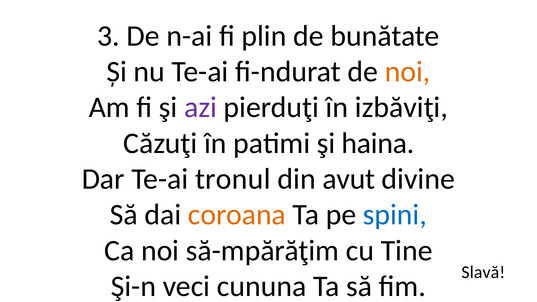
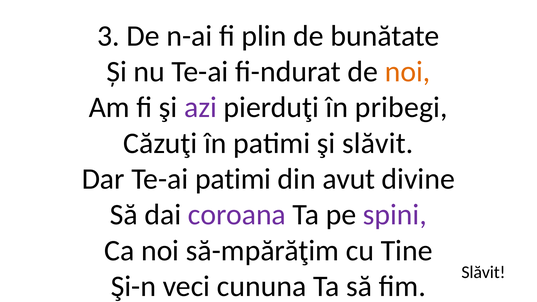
izbăviţi: izbăviţi -> pribegi (401, 107)
şi haina: haina -> slăvit (378, 143)
Te-ai tronul: tronul -> patimi (233, 179)
coroana colour: orange -> purple (237, 215)
spini colour: blue -> purple (395, 215)
Slavă: Slavă -> Slăvit (483, 272)
